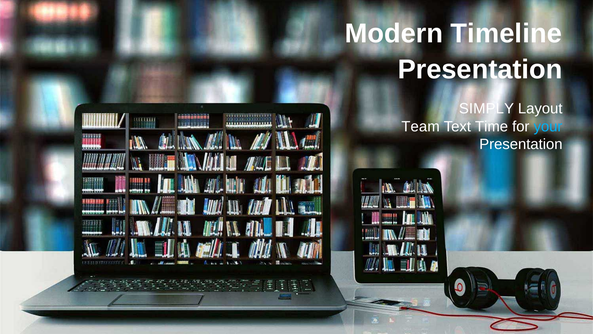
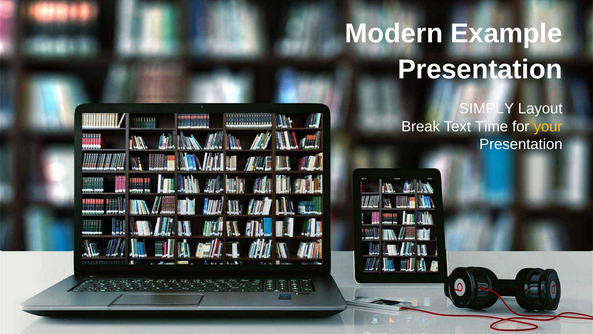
Timeline: Timeline -> Example (506, 34)
Team: Team -> Break (421, 126)
your colour: light blue -> yellow (548, 126)
